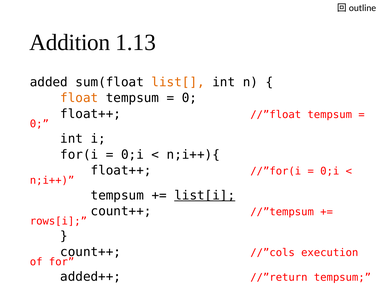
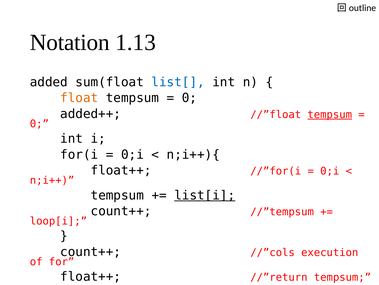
Addition: Addition -> Notation (70, 42)
list[ colour: orange -> blue (178, 82)
float++: float++ -> added++ (91, 114)
tempsum underline: none -> present (330, 114)
rows[i: rows[i -> loop[i (58, 221)
added++: added++ -> float++ (91, 276)
